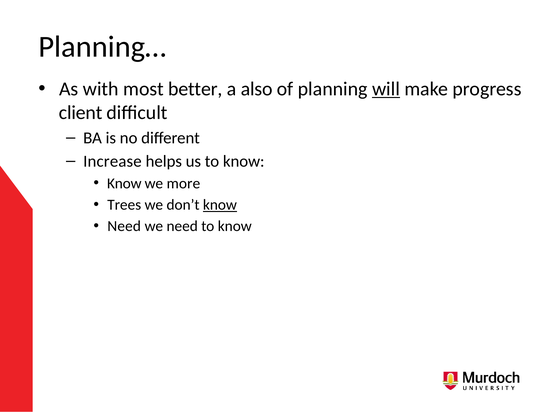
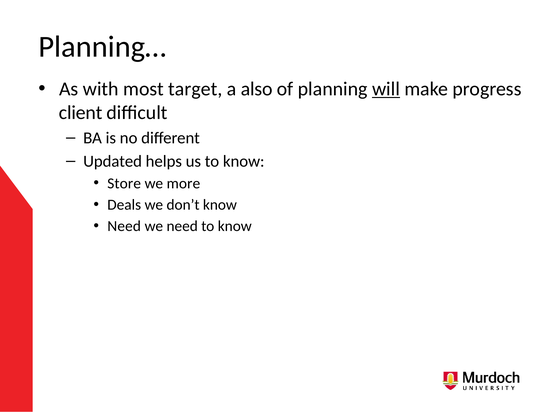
better: better -> target (195, 89)
Increase: Increase -> Updated (113, 162)
Know: Know -> Store (124, 184)
Trees: Trees -> Deals (124, 205)
know underline: present -> none (220, 205)
